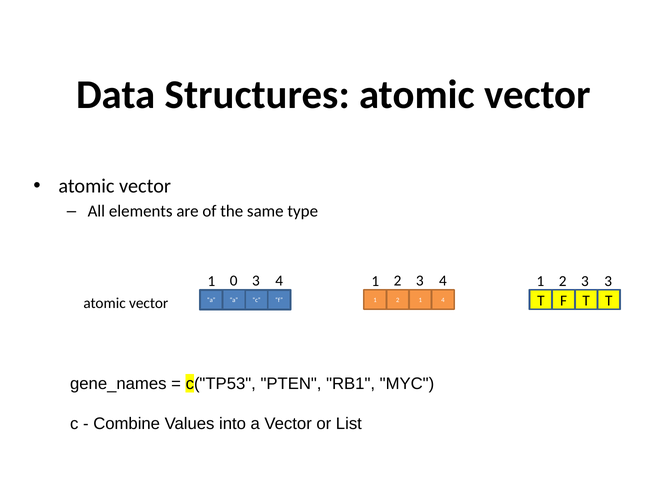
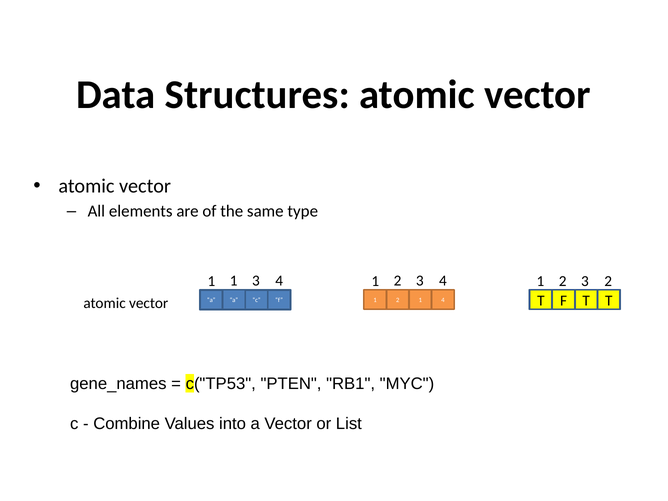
1 0: 0 -> 1 (234, 281)
3 3: 3 -> 2 (608, 281)
